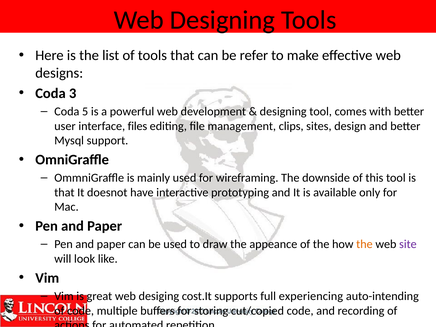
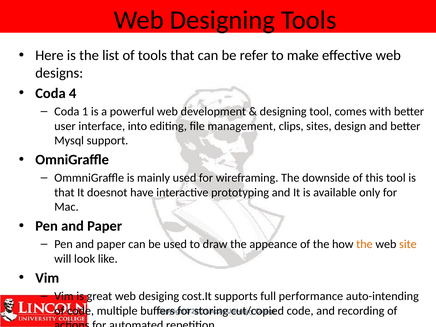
3: 3 -> 4 (73, 93)
5: 5 -> 1 (85, 112)
files: files -> into (137, 126)
site colour: purple -> orange (408, 244)
experiencing: experiencing -> performance (311, 296)
